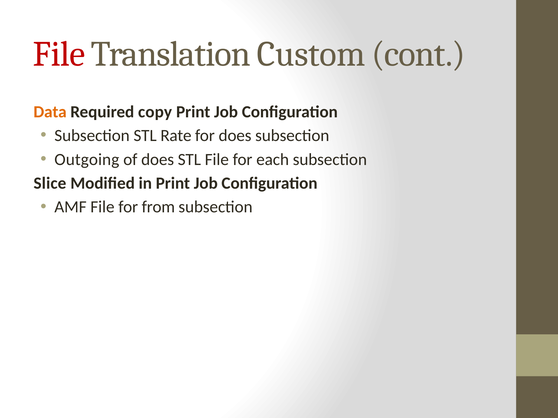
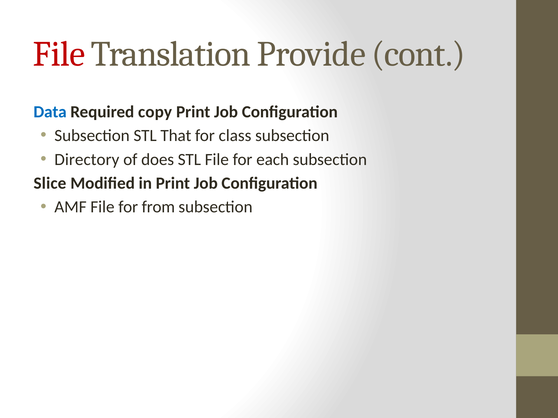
Custom: Custom -> Provide (311, 54)
Data colour: orange -> blue (50, 112)
Rate: Rate -> That (176, 136)
for does: does -> class (235, 136)
Outgoing: Outgoing -> Directory (87, 160)
